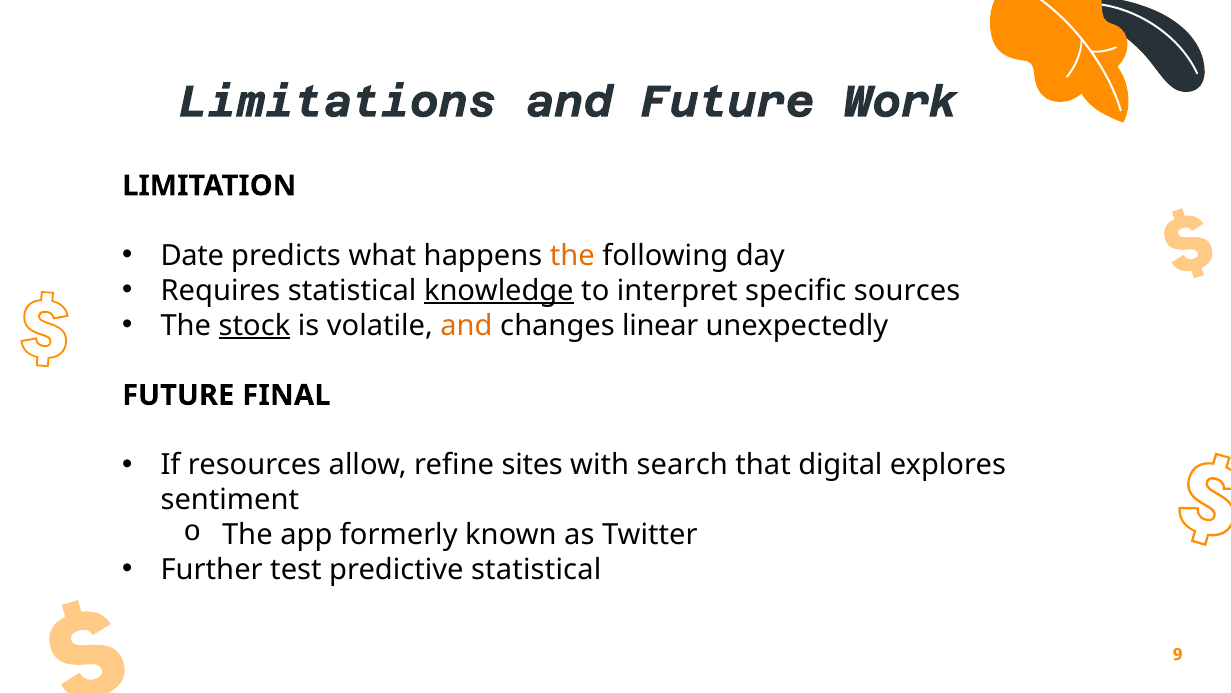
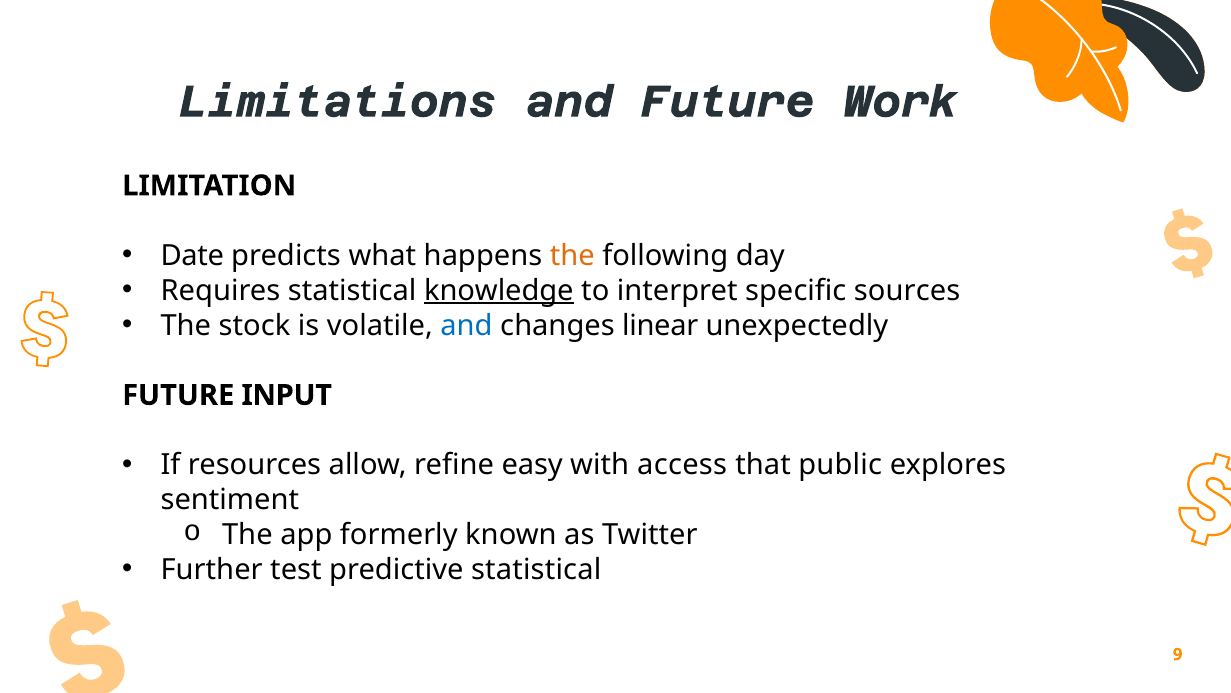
stock underline: present -> none (255, 325)
and colour: orange -> blue (467, 325)
FINAL: FINAL -> INPUT (287, 395)
sites: sites -> easy (532, 465)
search: search -> access (682, 465)
digital: digital -> public (840, 465)
